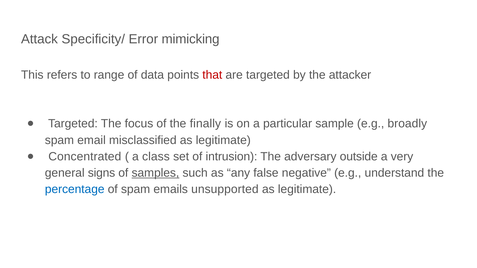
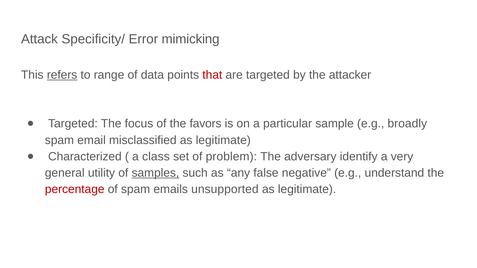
refers underline: none -> present (62, 75)
finally: finally -> favors (206, 124)
Concentrated: Concentrated -> Characterized (85, 157)
intrusion: intrusion -> problem (231, 157)
outside: outside -> identify (359, 157)
signs: signs -> utility (101, 173)
percentage colour: blue -> red (75, 190)
